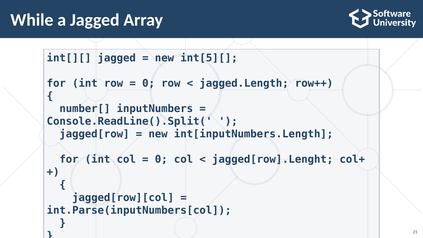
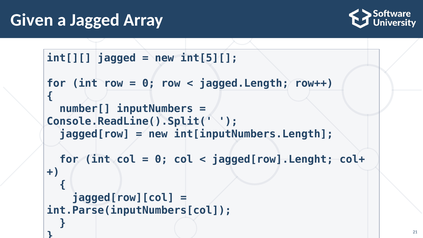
While: While -> Given (32, 20)
